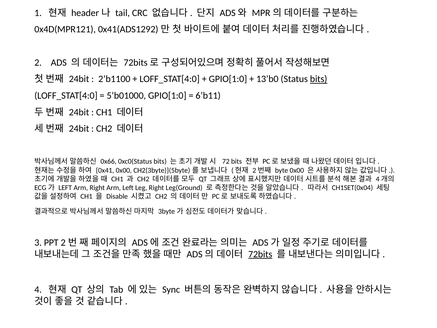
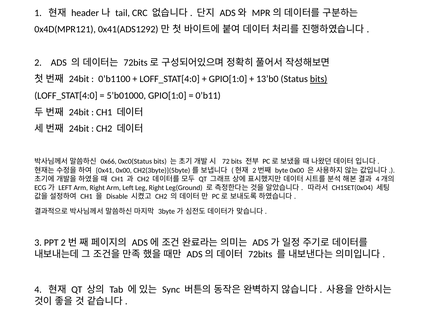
2’b1100: 2’b1100 -> 0’b1100 (114, 79)
6’b11: 6’b11 -> 0’b11 (208, 96)
72bits underline: present -> none (260, 254)
